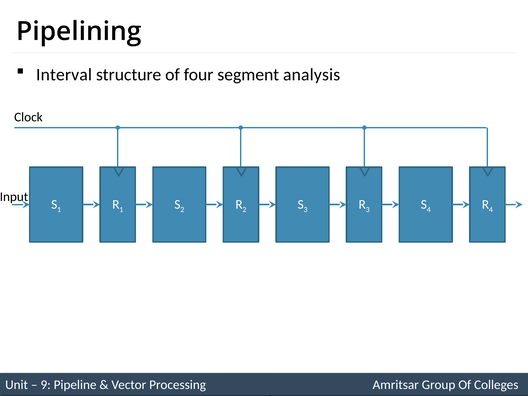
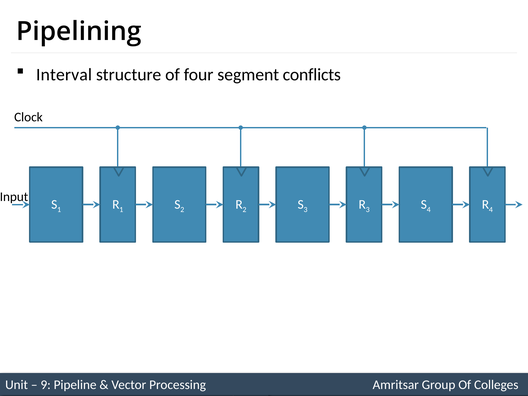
analysis: analysis -> conflicts (312, 75)
